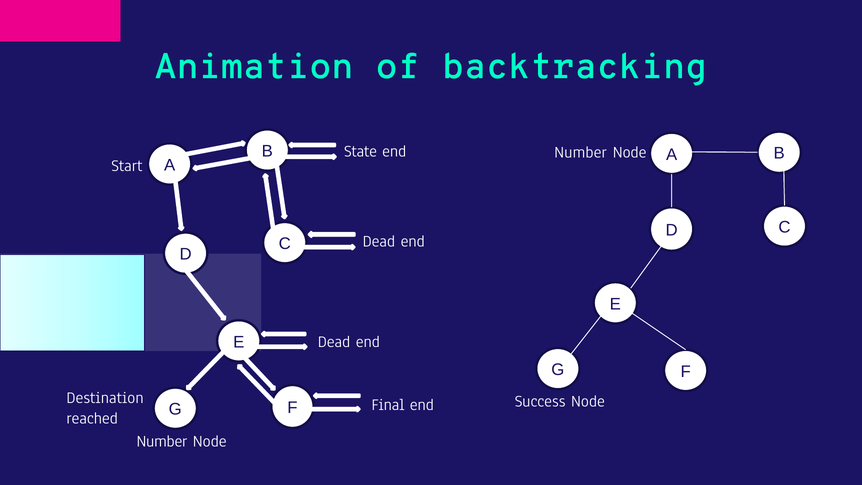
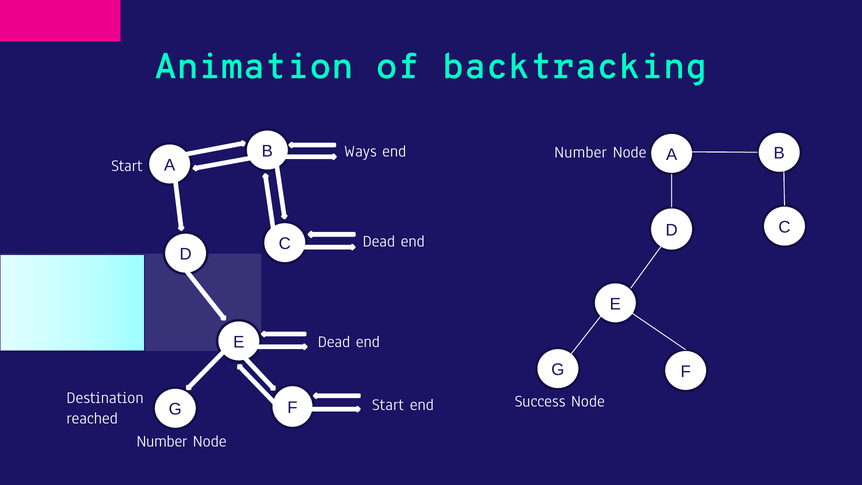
State: State -> Ways (360, 151)
F Final: Final -> Start (388, 405)
